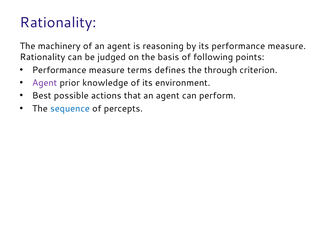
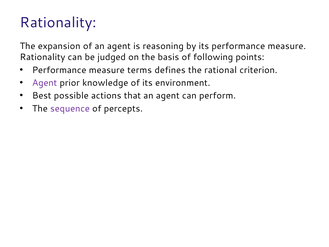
machinery: machinery -> expansion (59, 46)
through: through -> rational (221, 70)
sequence colour: blue -> purple (70, 108)
